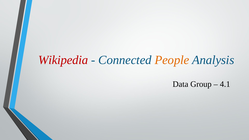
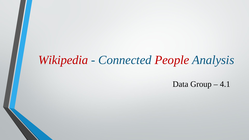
People colour: orange -> red (172, 60)
